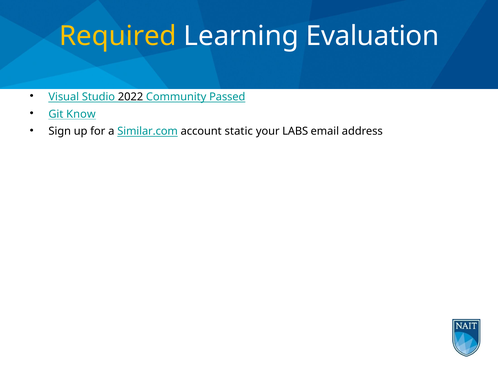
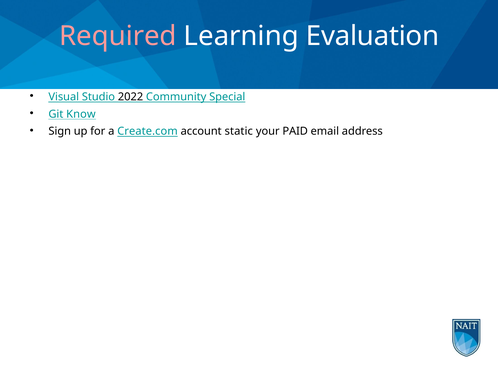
Required colour: yellow -> pink (118, 36)
Passed: Passed -> Special (227, 97)
Similar.com: Similar.com -> Create.com (147, 131)
LABS: LABS -> PAID (295, 131)
